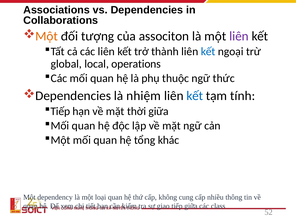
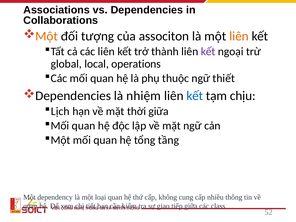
liên colour: purple -> orange (239, 36)
kết colour: blue -> purple (208, 51)
thức: thức -> thiết (224, 78)
tính: tính -> chịu (243, 96)
Tiếp: Tiếp -> Lịch (60, 111)
khác: khác -> tầng (168, 140)
